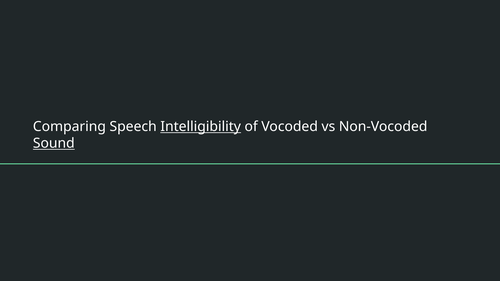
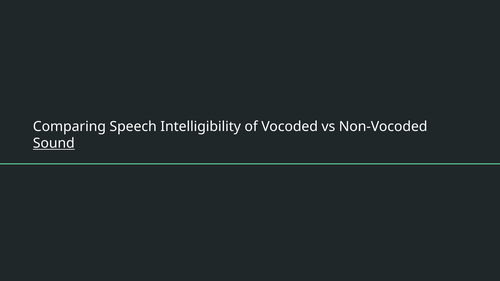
Intelligibility underline: present -> none (201, 127)
